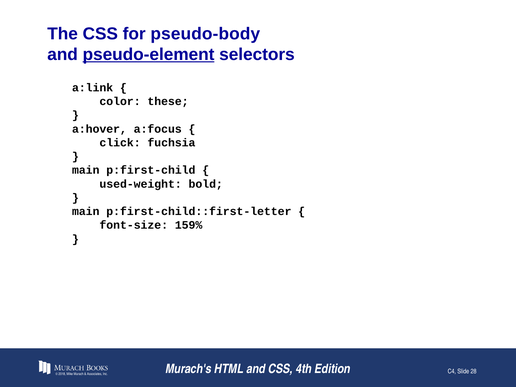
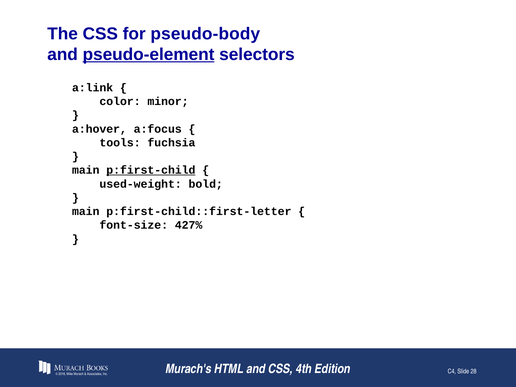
these: these -> minor (168, 101)
click: click -> tools (120, 143)
p:first-child underline: none -> present (151, 170)
159%: 159% -> 427% (189, 225)
